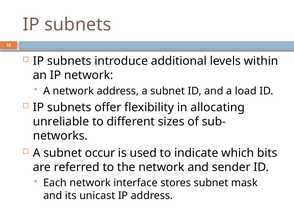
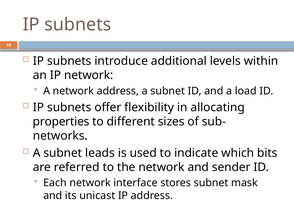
unreliable: unreliable -> properties (61, 121)
occur: occur -> leads (100, 153)
